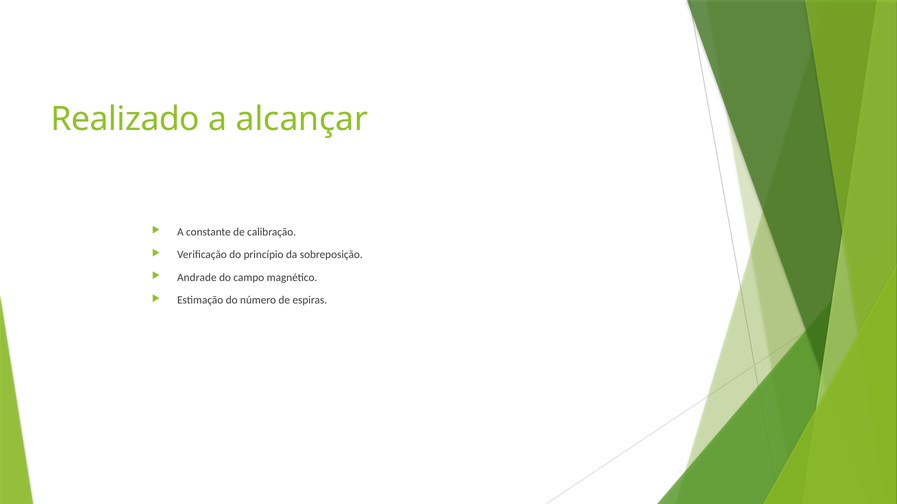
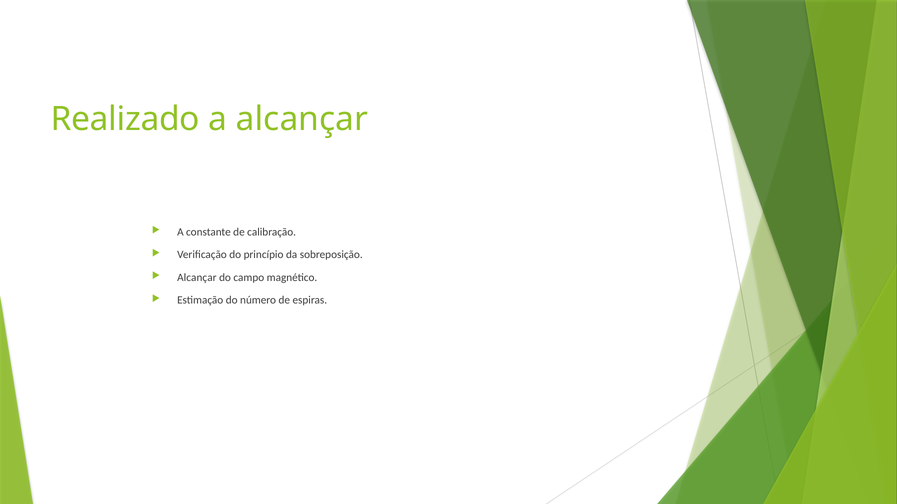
Andrade: Andrade -> Alcançar (197, 278)
